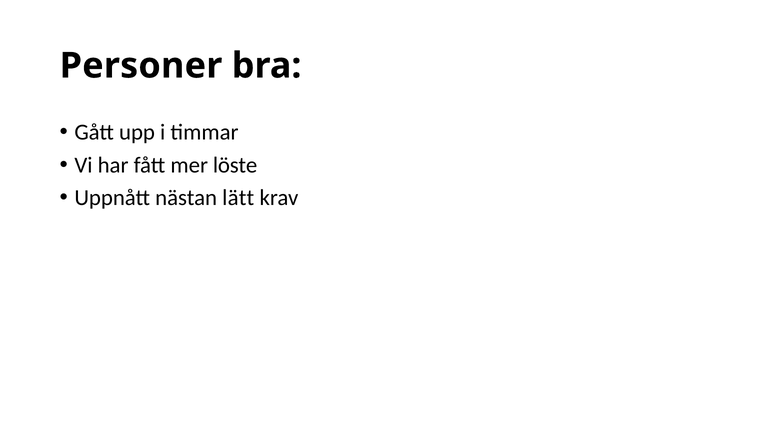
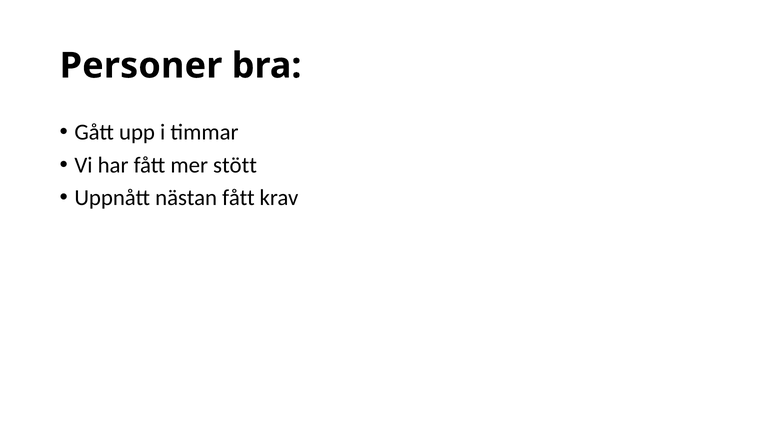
löste: löste -> stött (235, 165)
nästan lätt: lätt -> fått (238, 198)
